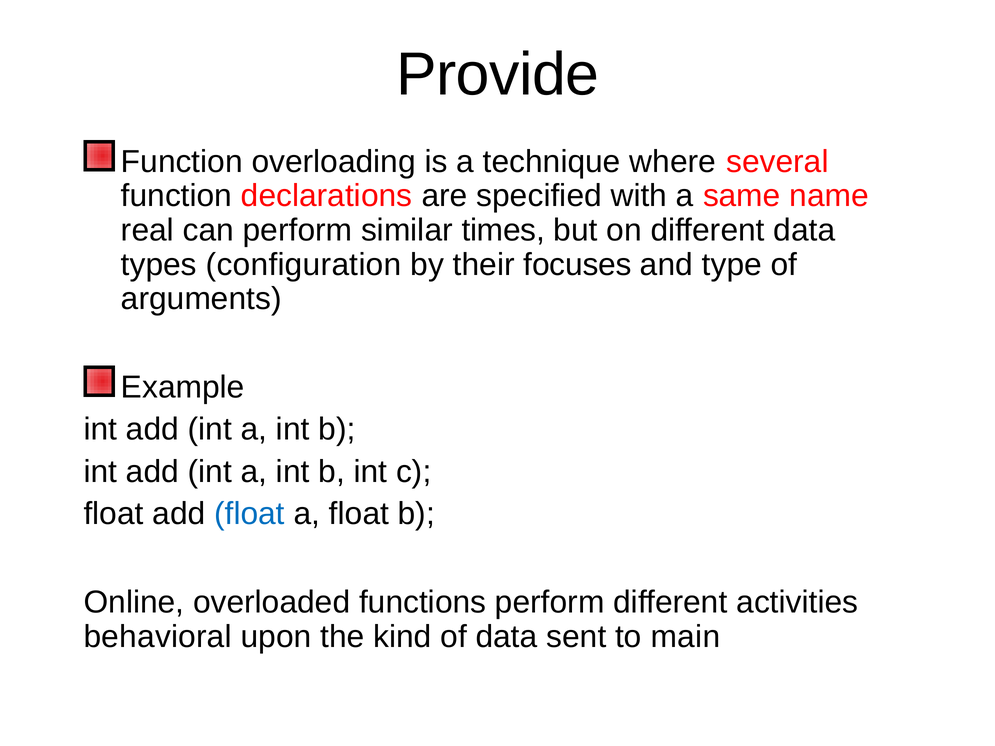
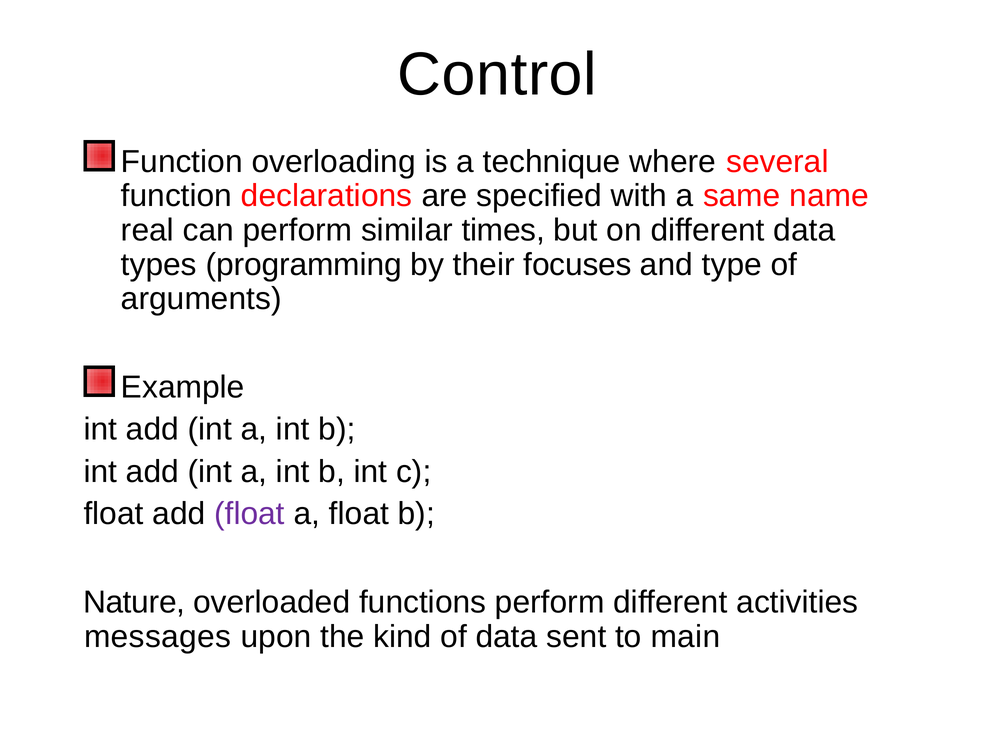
Provide: Provide -> Control (497, 75)
configuration: configuration -> programming (304, 265)
float colour: blue -> purple (249, 514)
Online: Online -> Nature (134, 602)
behavioral: behavioral -> messages (158, 637)
